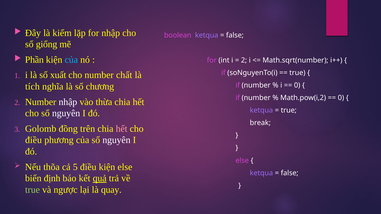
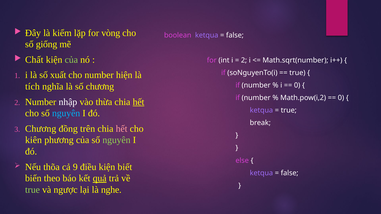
for nhập: nhập -> vòng (111, 33)
Phần: Phần -> Chất (34, 60)
của colour: light blue -> light green (71, 60)
chất: chất -> hiện (124, 75)
hết underline: none -> present (139, 102)
nguyên colour: white -> light blue (66, 113)
3 Golomb: Golomb -> Chương (41, 129)
điều: điều -> kiên (34, 140)
nguyên colour: white -> light green (116, 140)
5: 5 -> 9 (75, 167)
kiện else: else -> biết (125, 167)
định: định -> theo (52, 179)
quay: quay -> nghe (111, 190)
